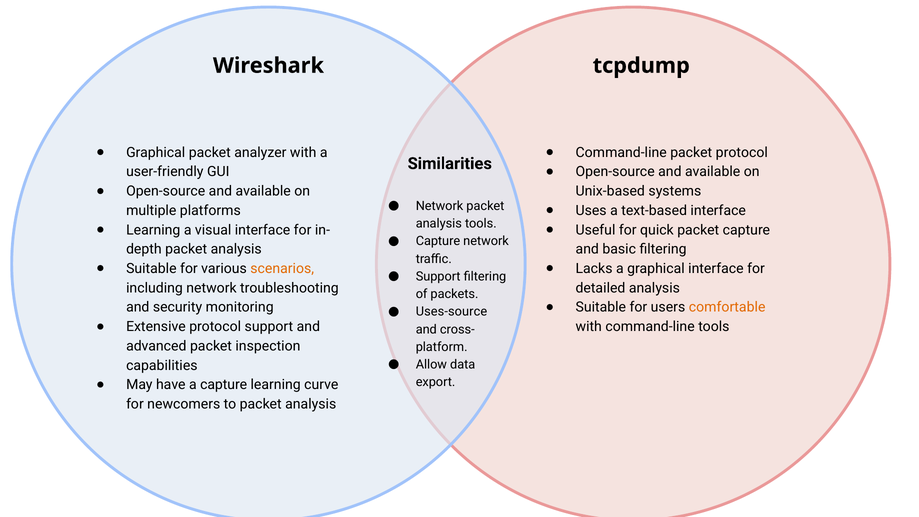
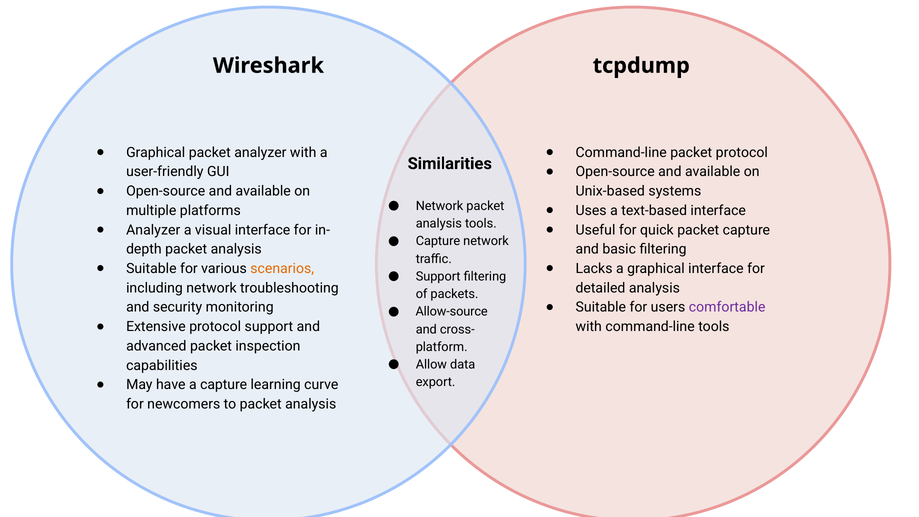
Learning: Learning -> Analyzer (153, 230)
comfortable colour: orange -> purple (727, 307)
Uses-source: Uses-source -> Allow-source (452, 312)
